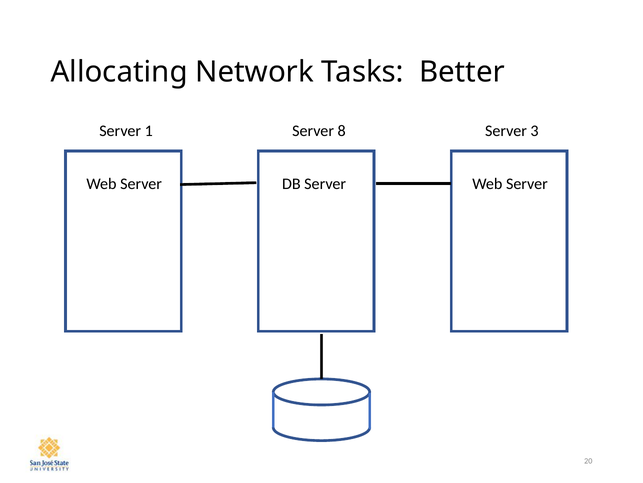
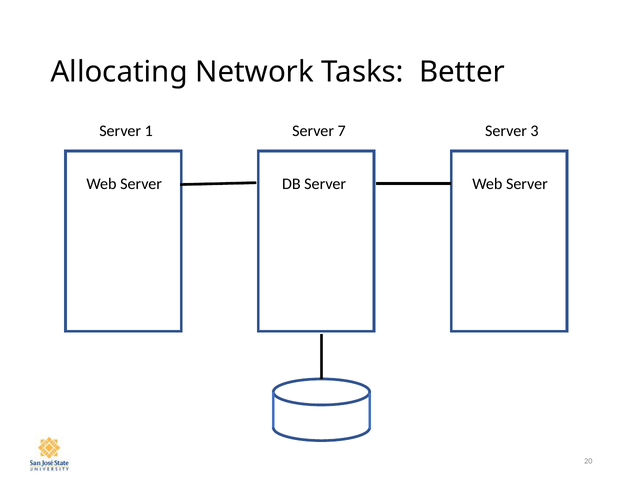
8: 8 -> 7 (342, 130)
